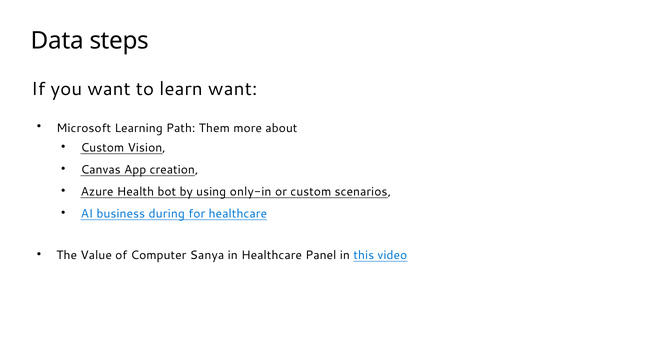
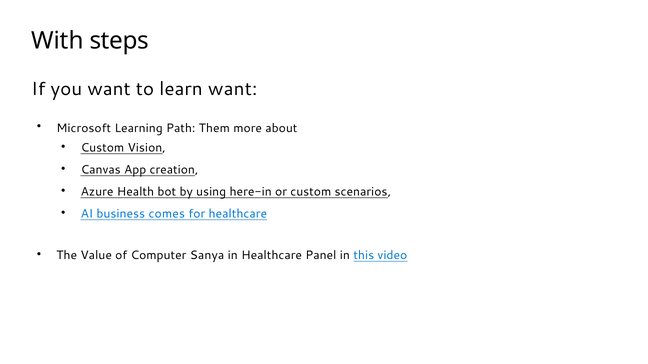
Data: Data -> With (57, 41)
only-in: only-in -> here-in (251, 192)
during: during -> comes (167, 214)
